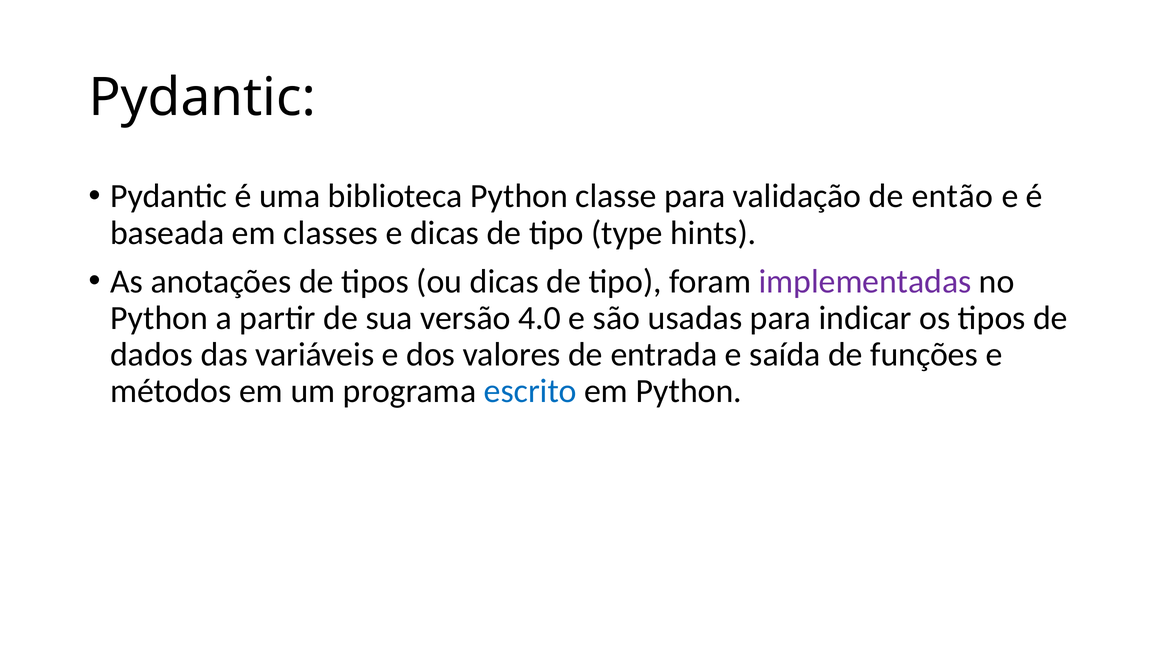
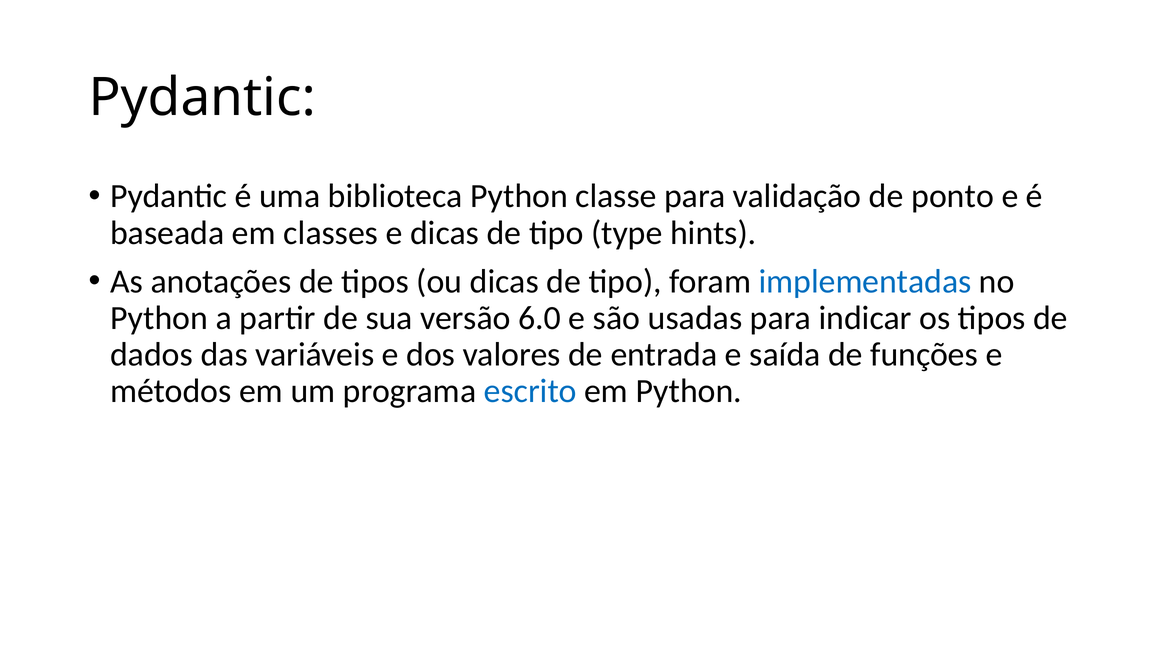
então: então -> ponto (953, 196)
implementadas colour: purple -> blue (865, 282)
4.0: 4.0 -> 6.0 (540, 318)
